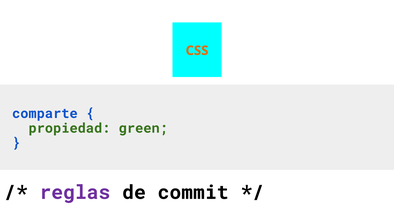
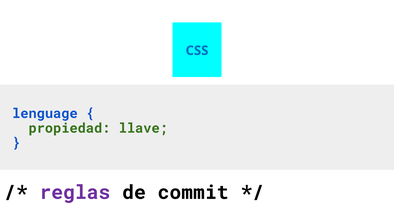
CSS colour: orange -> blue (197, 51)
comparte: comparte -> lenguage (45, 114)
green: green -> llave (143, 129)
